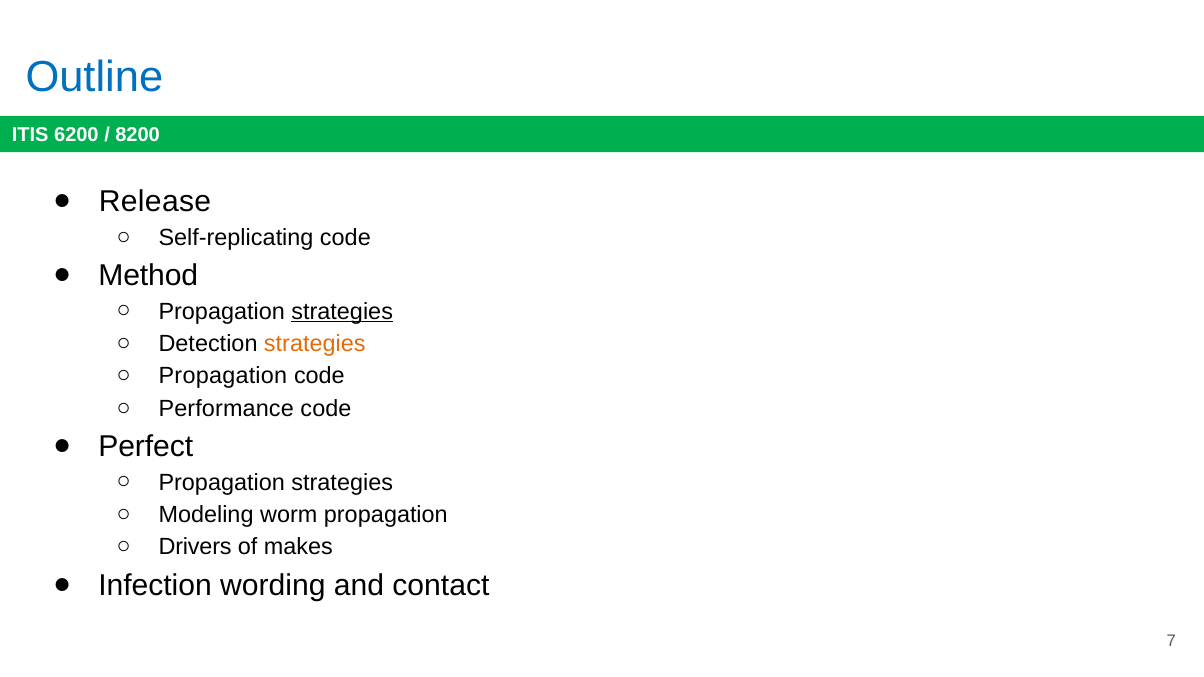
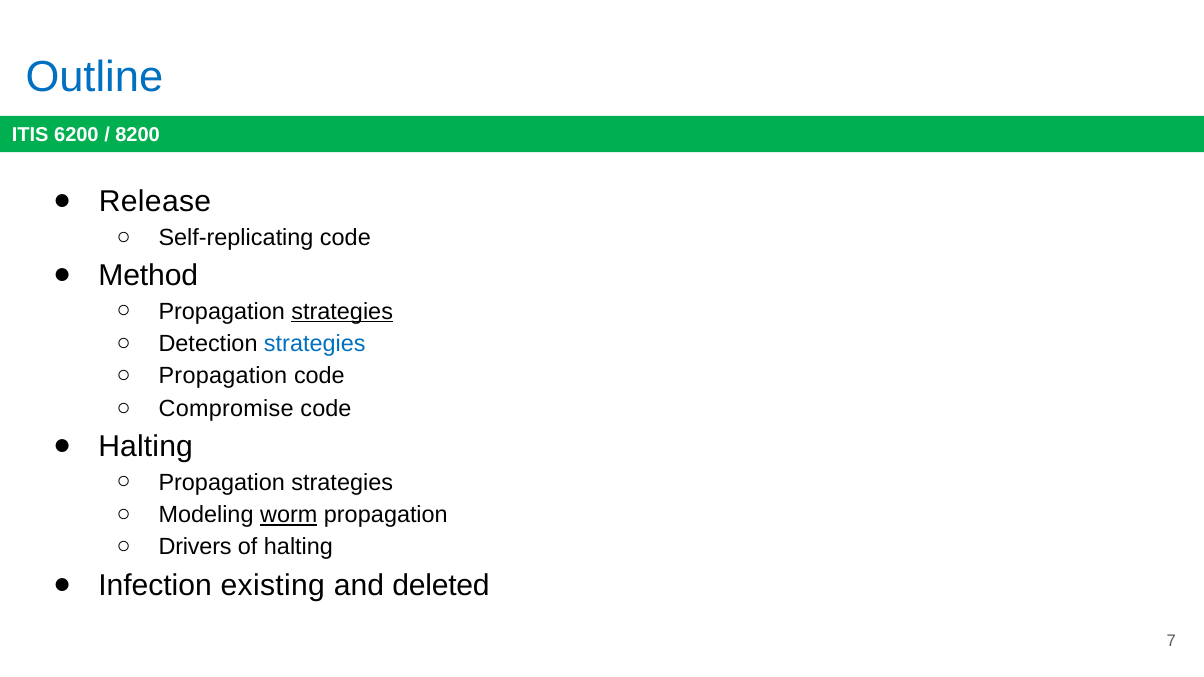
strategies colour: orange -> blue (315, 344)
Performance: Performance -> Compromise (226, 409)
Perfect: Perfect -> Halting (146, 447)
worm underline: none -> present (289, 515)
of makes: makes -> halting (298, 547)
wording: wording -> existing (273, 585)
contact: contact -> deleted (441, 585)
